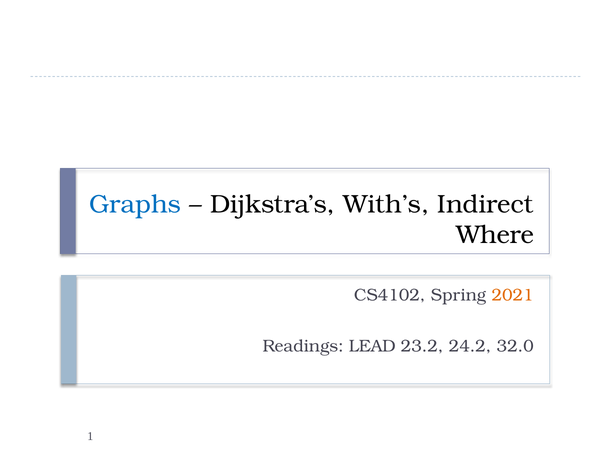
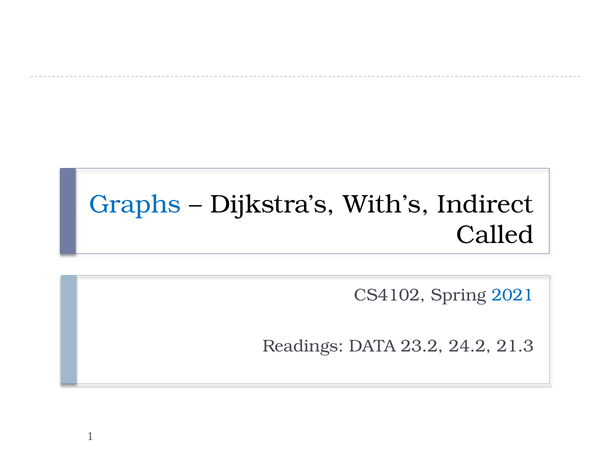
Where: Where -> Called (495, 235)
2021 colour: orange -> blue (513, 294)
LEAD: LEAD -> DATA (372, 345)
32.0: 32.0 -> 21.3 (515, 345)
